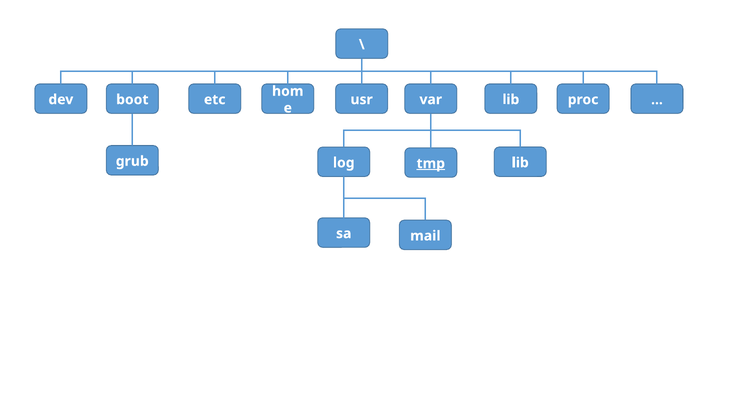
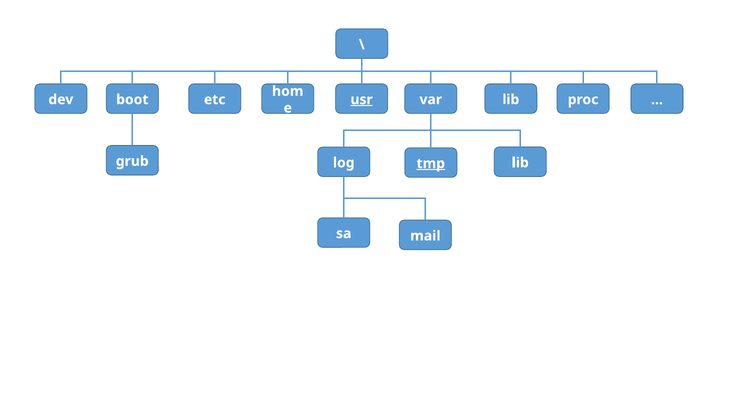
usr underline: none -> present (362, 99)
